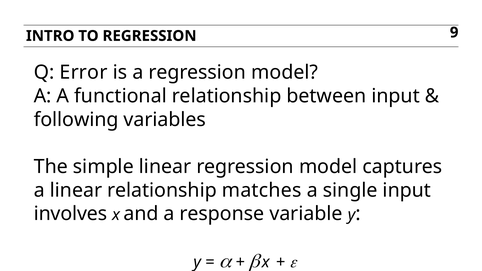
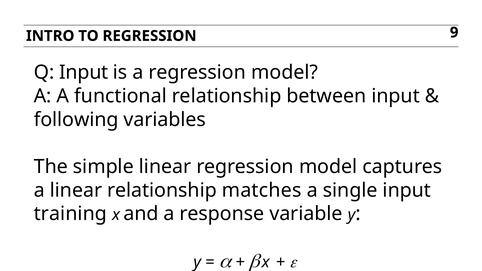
Q Error: Error -> Input (84, 72)
involves: involves -> training (70, 214)
